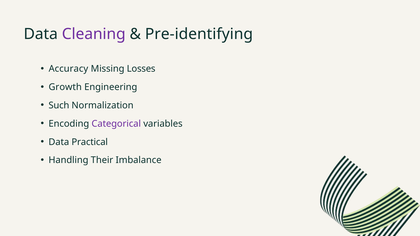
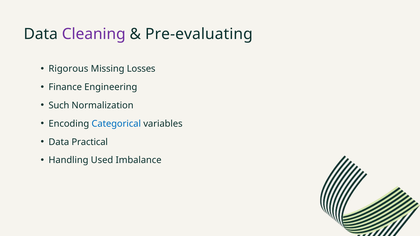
Pre-identifying: Pre-identifying -> Pre-evaluating (199, 34)
Accuracy: Accuracy -> Rigorous (68, 69)
Growth: Growth -> Finance (65, 87)
Categorical colour: purple -> blue (116, 124)
Their: Their -> Used (102, 160)
